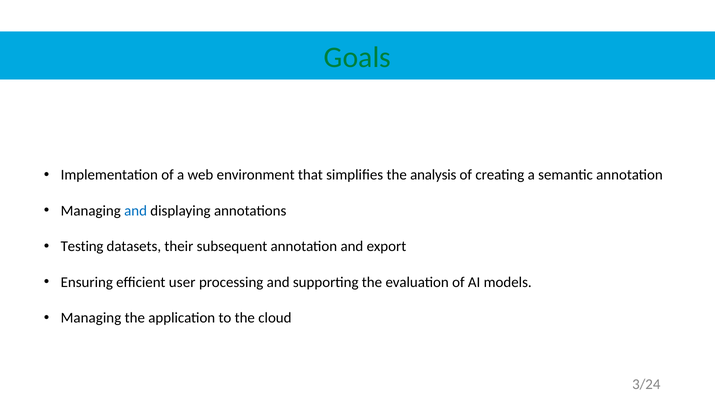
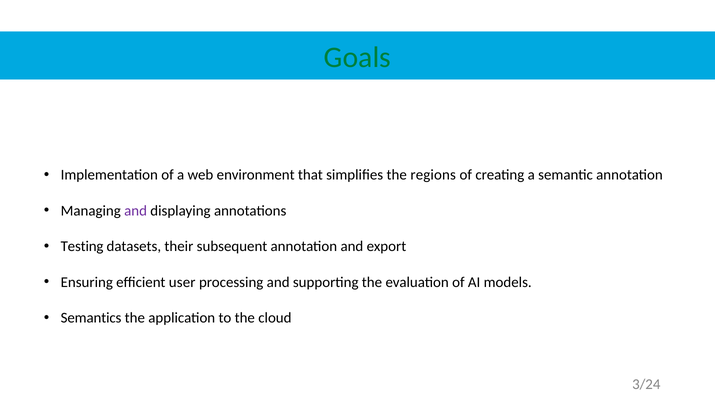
analysis: analysis -> regions (433, 175)
and colour: blue -> purple (136, 211)
Managing: Managing -> Semantics (91, 318)
